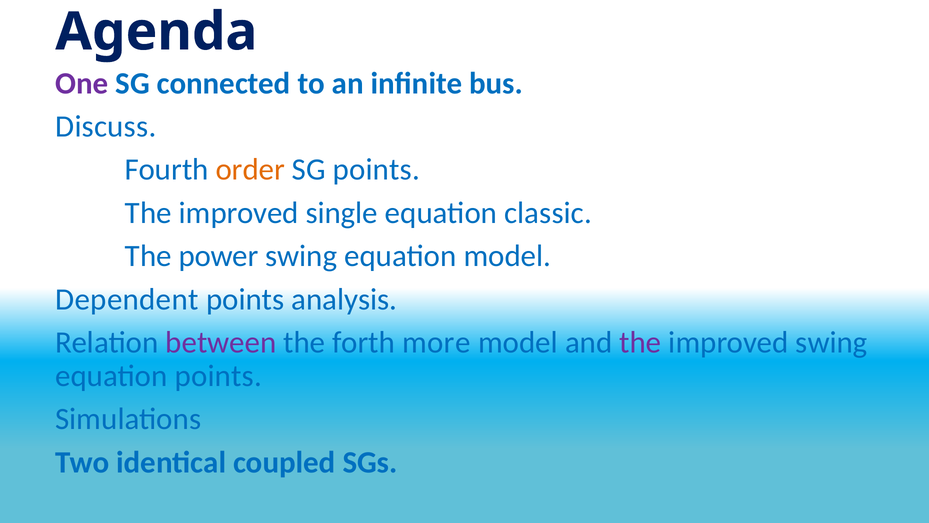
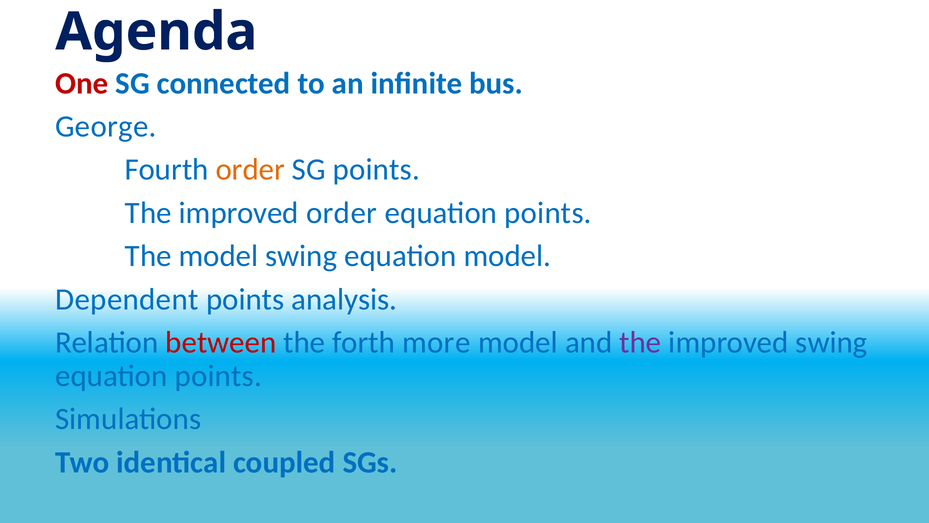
One colour: purple -> red (82, 83)
Discuss: Discuss -> George (106, 126)
improved single: single -> order (342, 213)
classic: classic -> points (548, 213)
The power: power -> model (218, 256)
between colour: purple -> red (221, 342)
